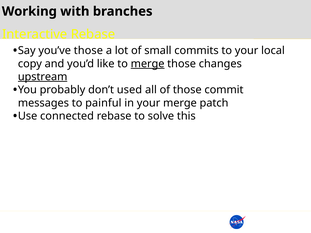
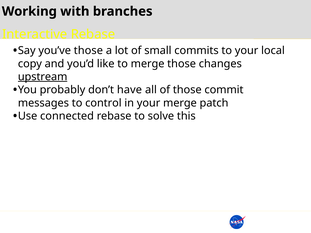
merge underline: present -> none (148, 64)
used: used -> have (129, 90)
painful: painful -> control (103, 103)
